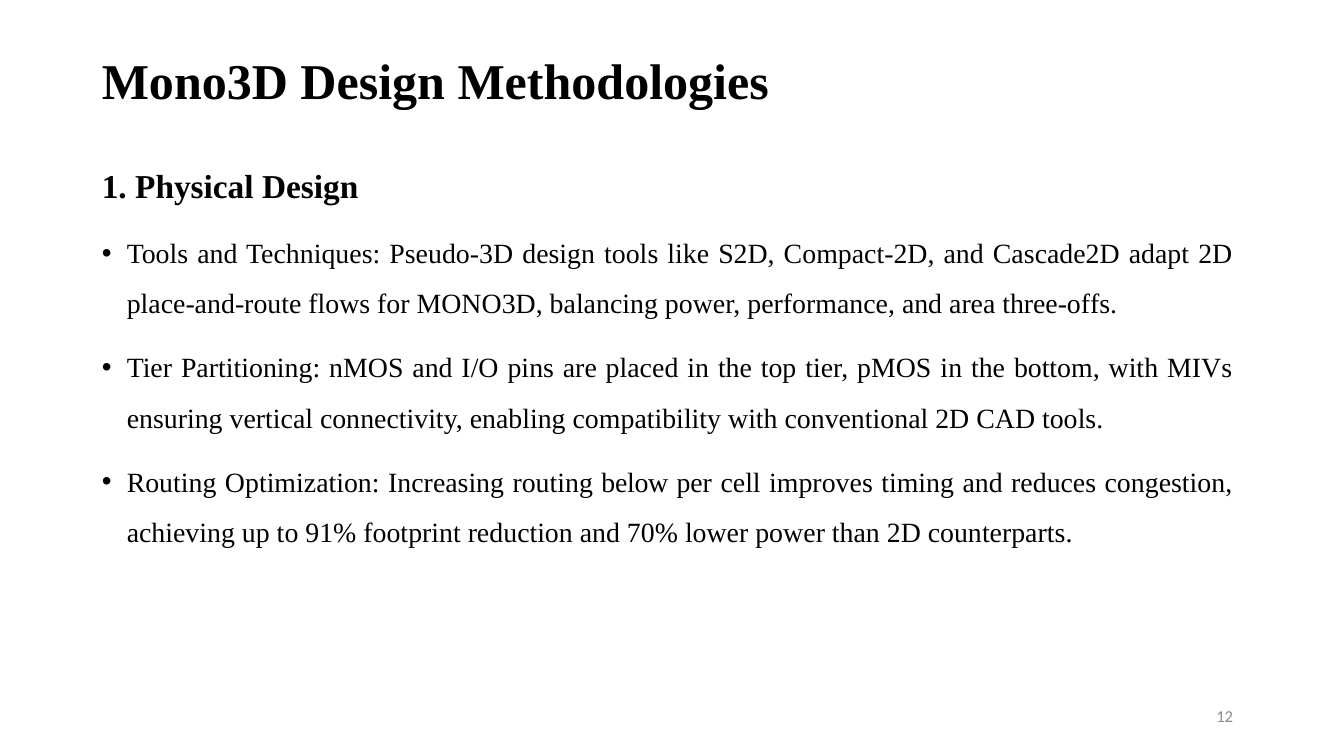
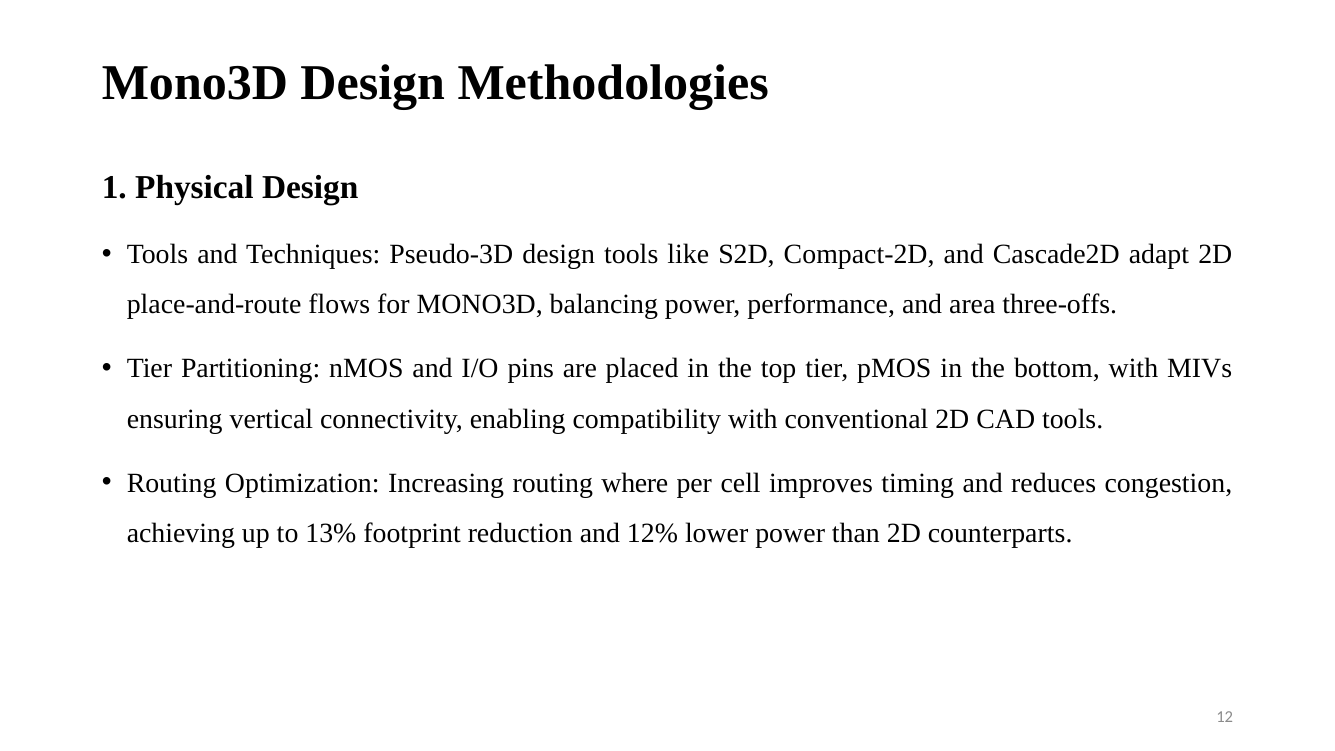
below: below -> where (635, 483)
91%: 91% -> 13% (331, 533)
70%: 70% -> 12% (652, 533)
